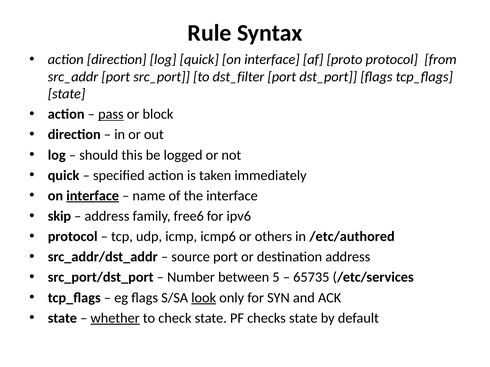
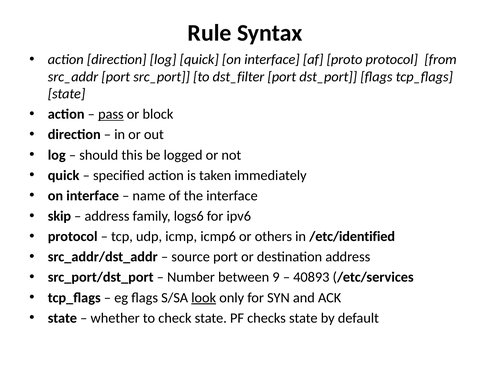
interface underline: present -> none (93, 196)
free6: free6 -> logs6 (189, 216)
/etc/authored: /etc/authored -> /etc/identified (352, 237)
5: 5 -> 9 (276, 278)
65735: 65735 -> 40893 (311, 278)
whether underline: present -> none (115, 318)
